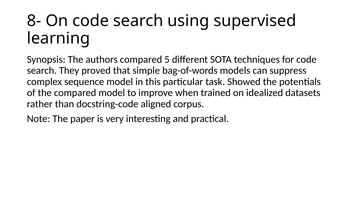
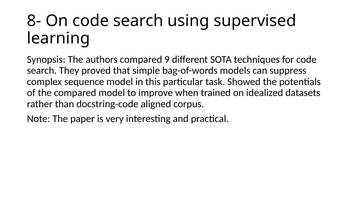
5: 5 -> 9 (167, 60)
